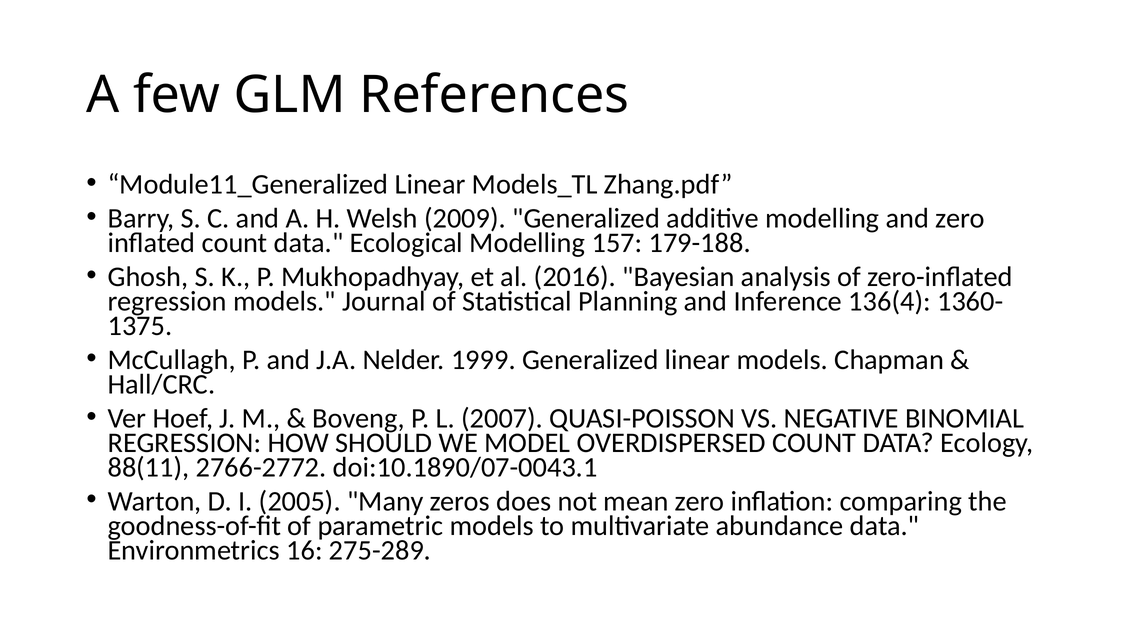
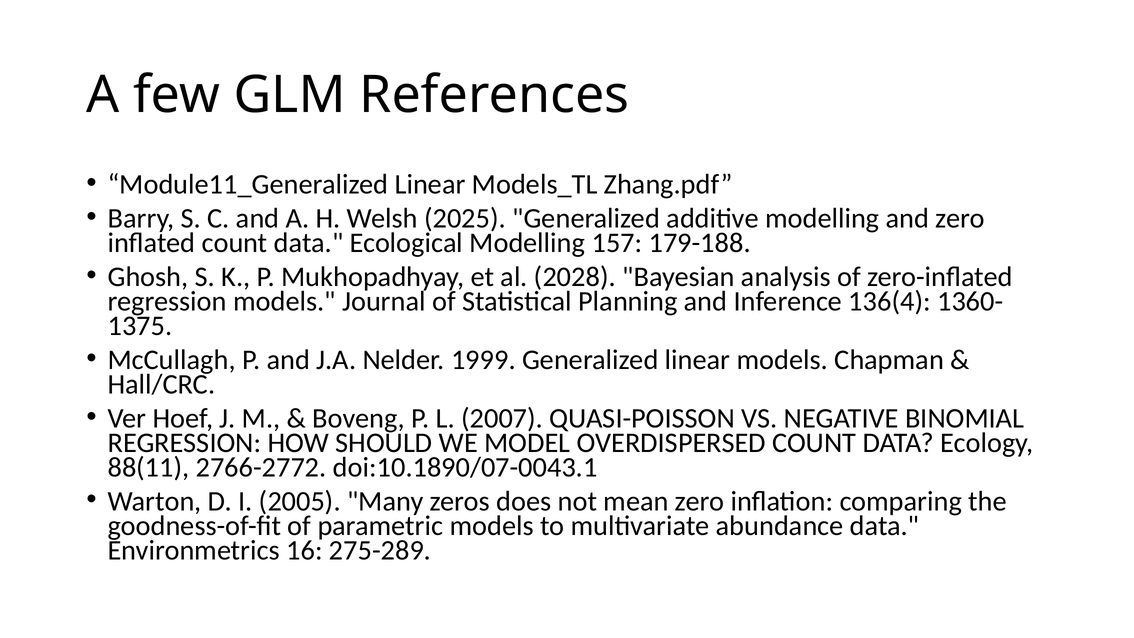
2009: 2009 -> 2025 (465, 218)
2016: 2016 -> 2028 (575, 277)
